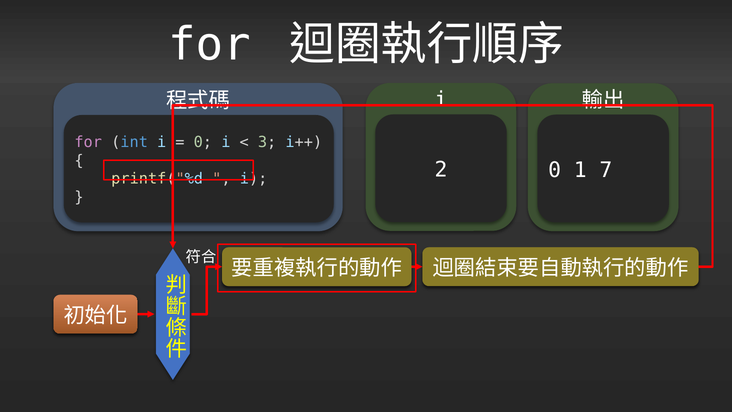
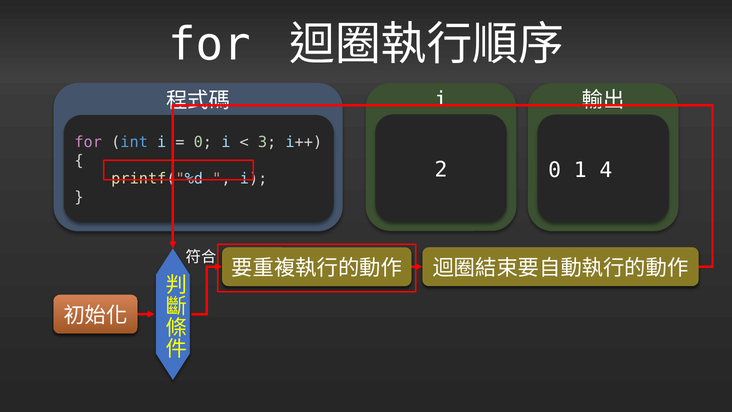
7: 7 -> 4 (606, 170)
